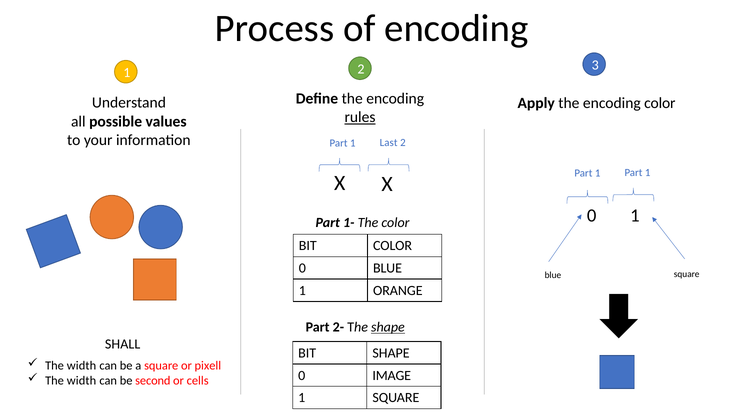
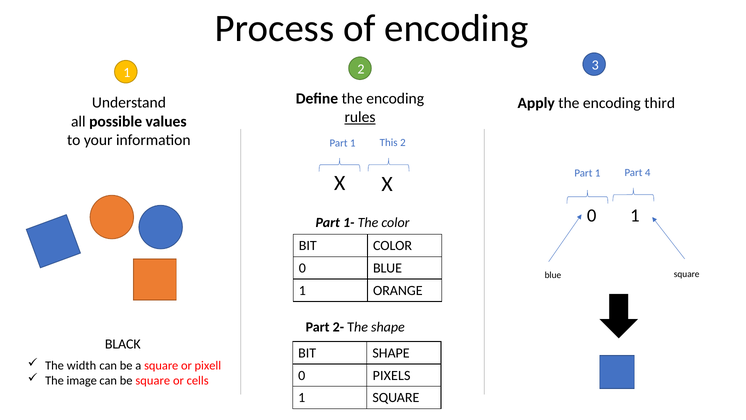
encoding color: color -> third (660, 103)
Last: Last -> This (389, 142)
1 Part 1: 1 -> 4 (648, 172)
shape underline: present -> none (388, 327)
SHALL: SHALL -> BLACK (123, 344)
IMAGE: IMAGE -> PIXELS (392, 375)
width: width -> image (82, 380)
be second: second -> square (153, 380)
